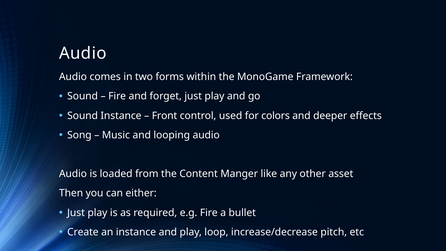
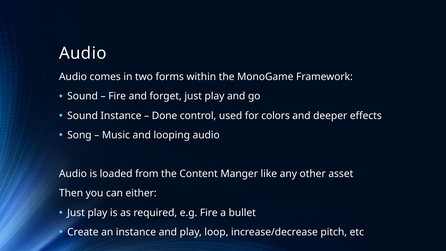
Front: Front -> Done (165, 116)
